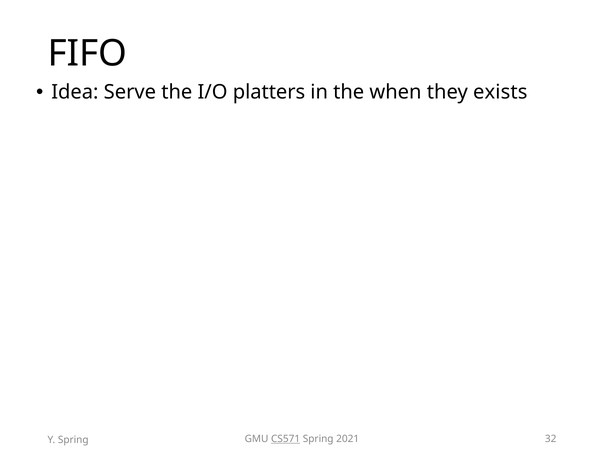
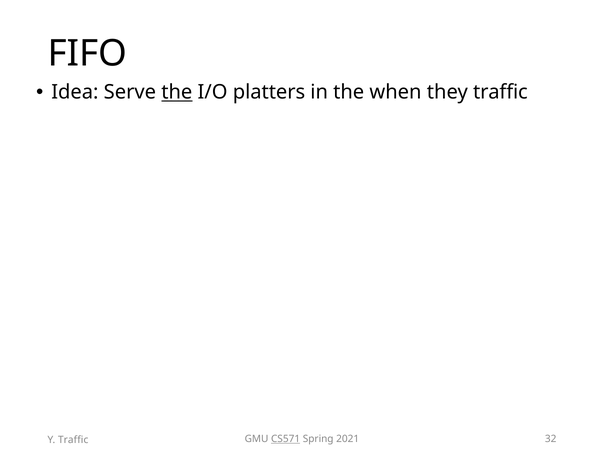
the underline: none -> present (177, 92)
they exists: exists -> traffic (500, 92)
Y Spring: Spring -> Traffic (73, 440)
